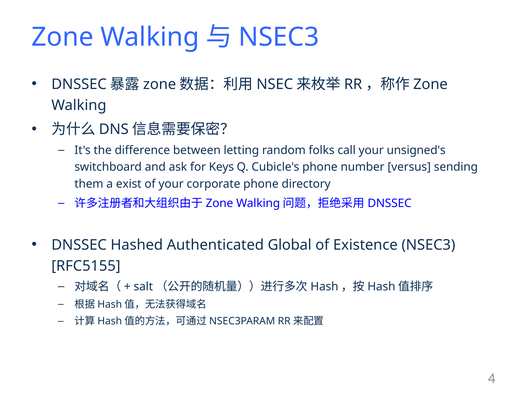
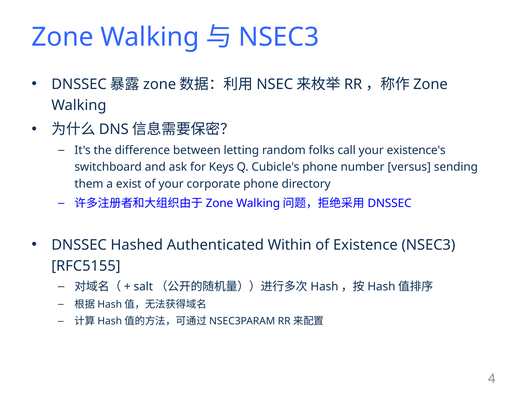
unsigned's: unsigned's -> existence's (416, 150)
Global: Global -> Within (290, 244)
